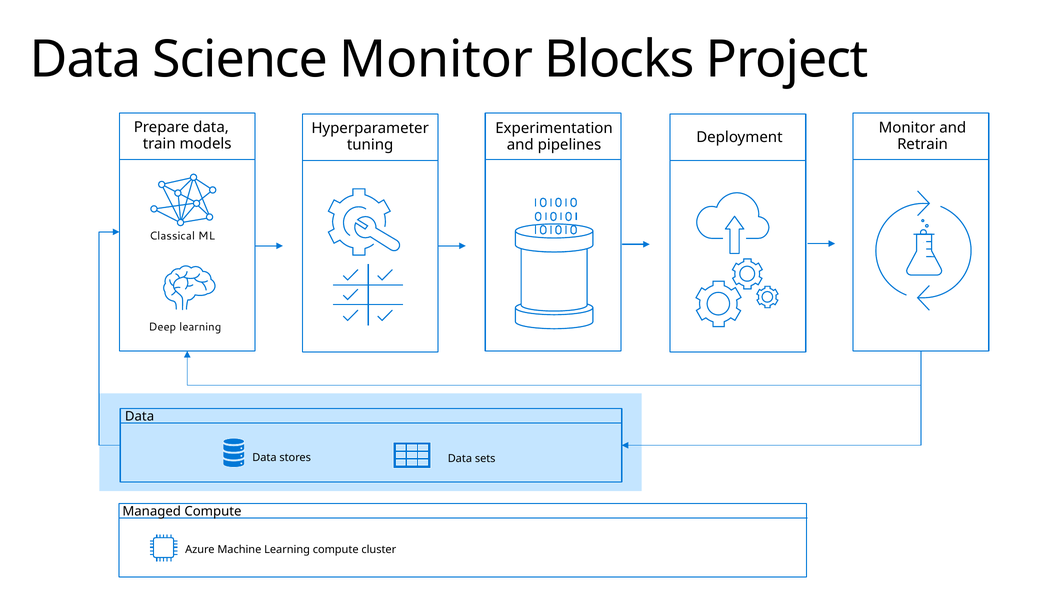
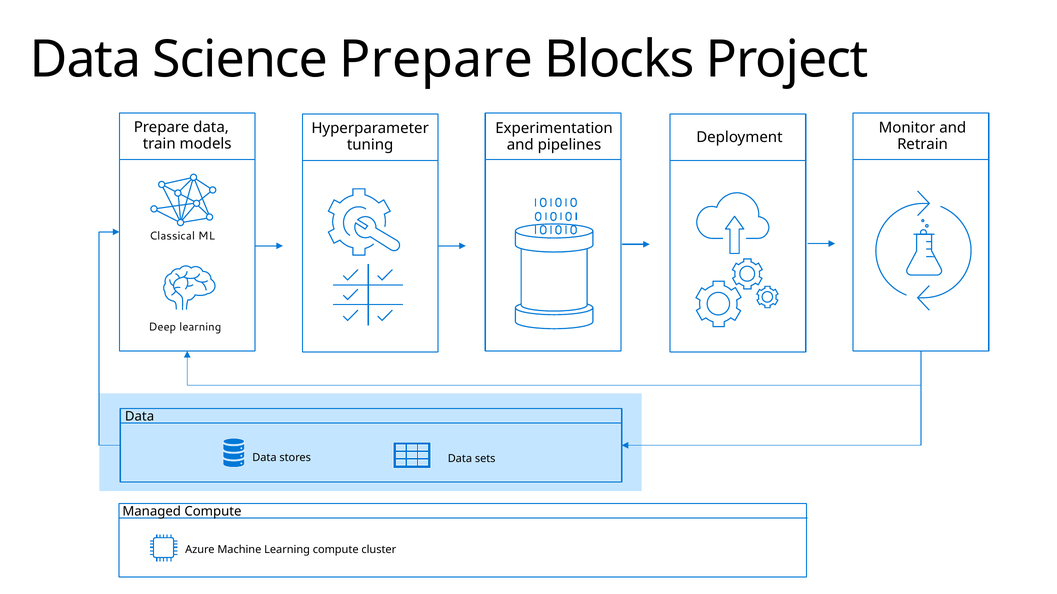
Science Monitor: Monitor -> Prepare (436, 60)
